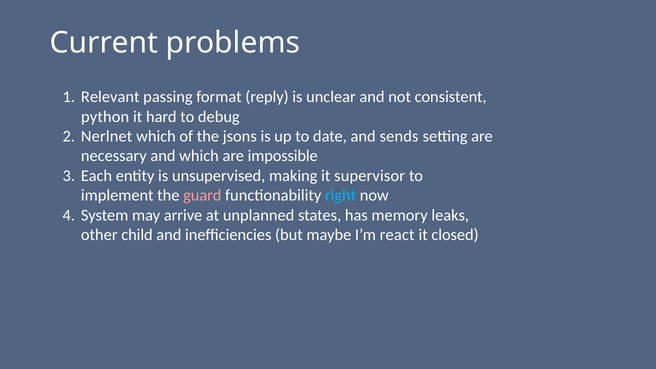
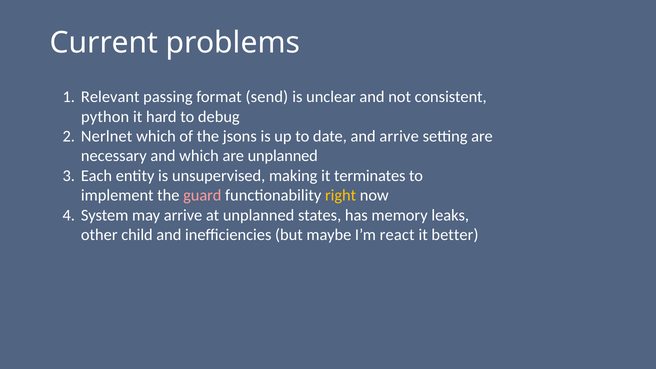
reply: reply -> send (267, 97)
and sends: sends -> arrive (399, 136)
are impossible: impossible -> unplanned (283, 156)
supervisor: supervisor -> terminates (370, 176)
right colour: light blue -> yellow (341, 195)
closed: closed -> better (455, 235)
